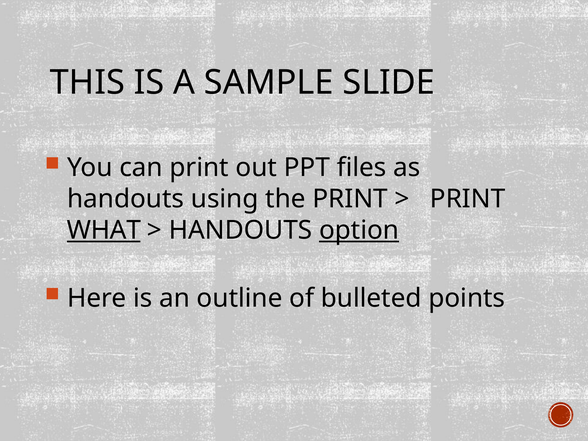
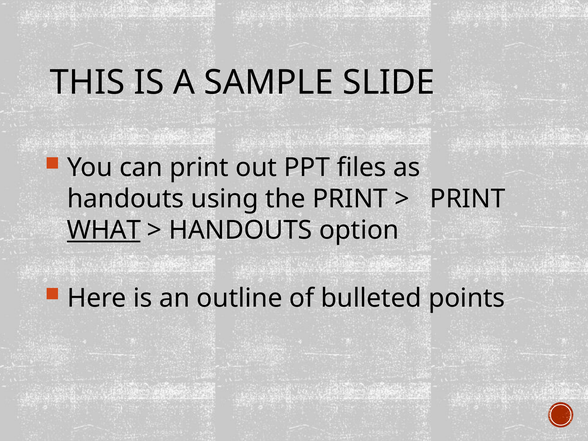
option underline: present -> none (359, 230)
